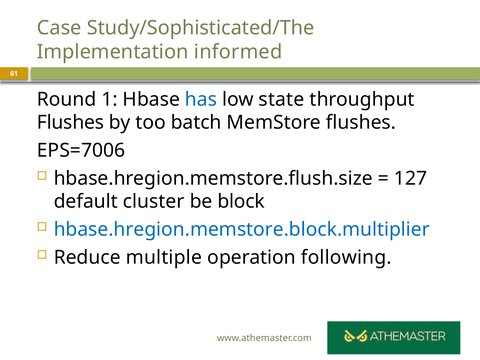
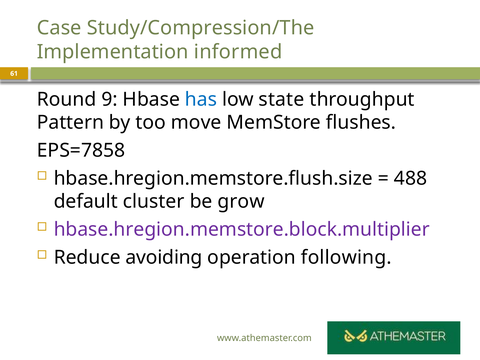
Study/Sophisticated/The: Study/Sophisticated/The -> Study/Compression/The (201, 28)
1: 1 -> 9 (110, 99)
Flushes: Flushes -> Pattern (70, 123)
batch: batch -> move (196, 123)
EPS=7006: EPS=7006 -> EPS=7858 (81, 150)
127: 127 -> 488 (411, 178)
block: block -> grow (241, 202)
hbase.hregion.memstore.block.multiplier colour: blue -> purple (242, 229)
multiple: multiple -> avoiding (164, 257)
